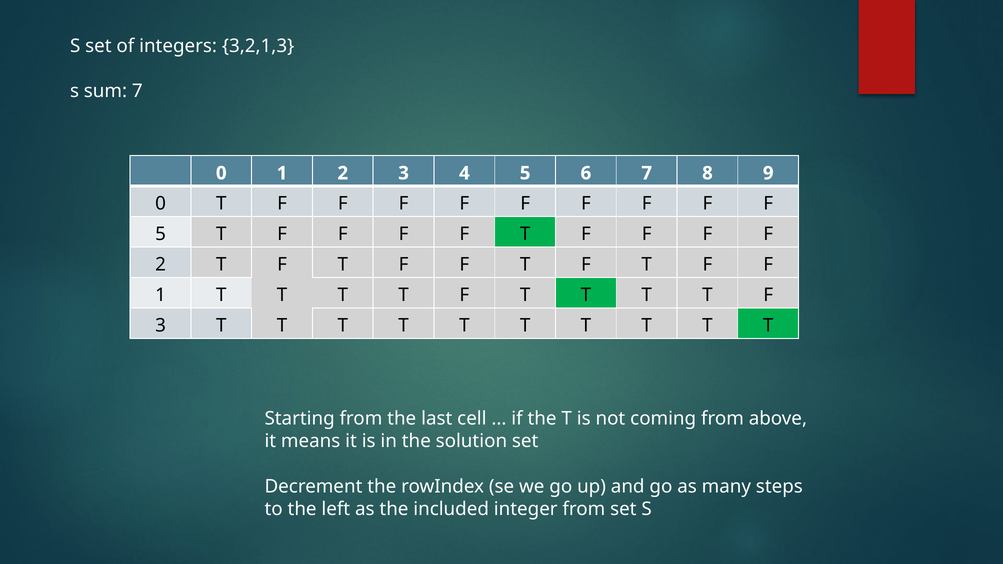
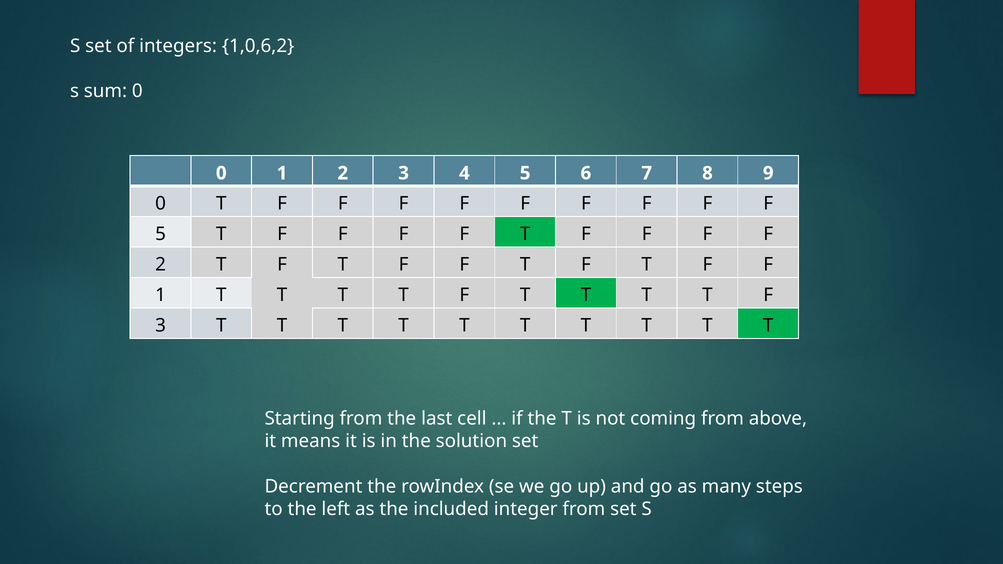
3,2,1,3: 3,2,1,3 -> 1,0,6,2 (258, 46)
sum 7: 7 -> 0 (137, 91)
